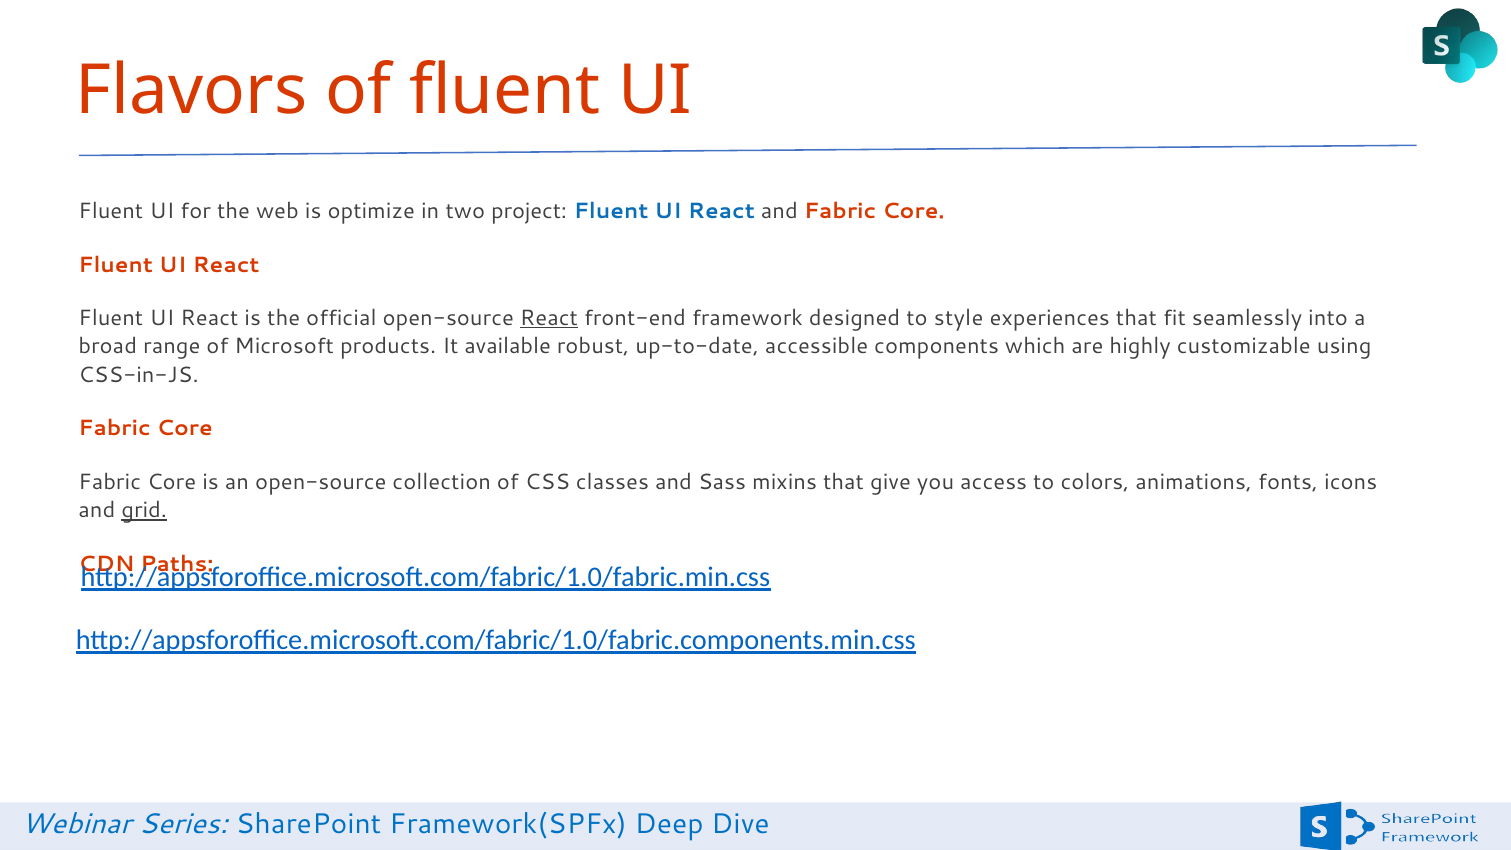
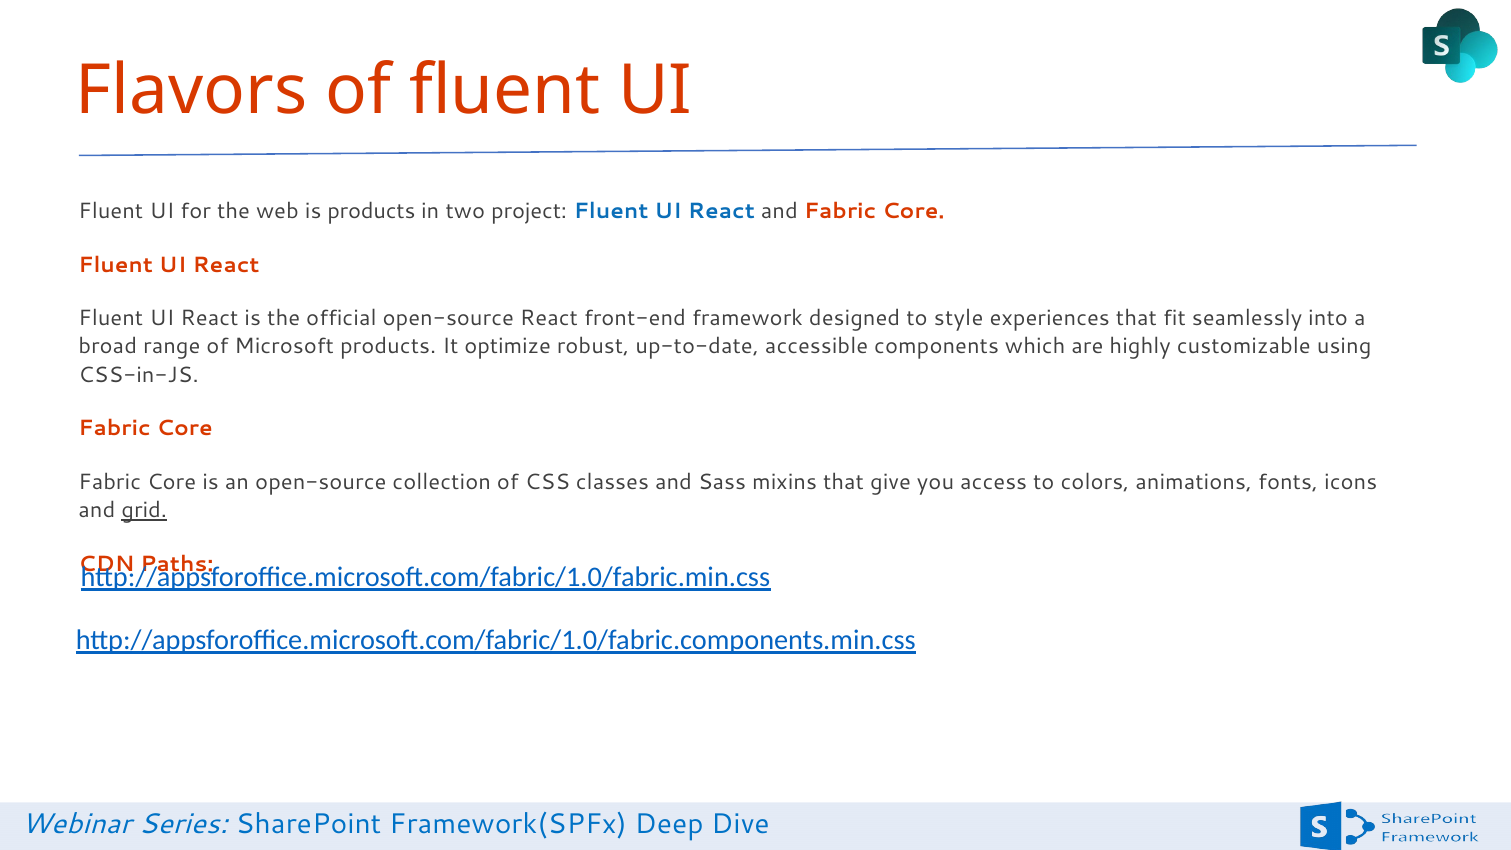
is optimize: optimize -> products (371, 211)
React underline: present -> none (549, 318)
available: available -> optimize (508, 347)
